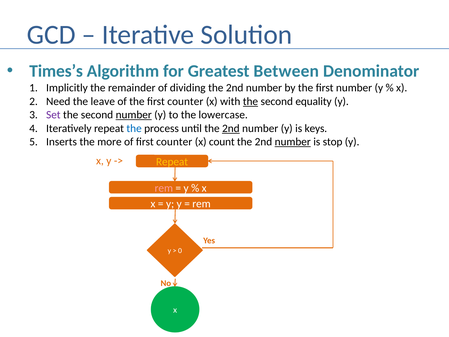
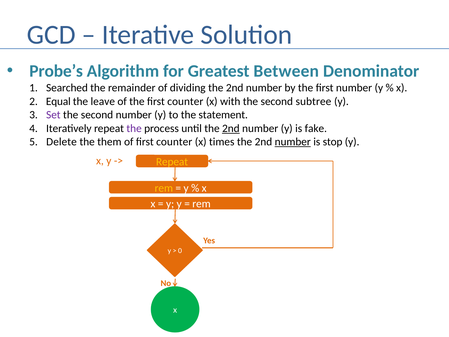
Times’s: Times’s -> Probe’s (56, 71)
Implicitly: Implicitly -> Searched (67, 88)
Need: Need -> Equal (58, 101)
the underline: present -> none (250, 101)
equality: equality -> subtree (313, 101)
number underline: present -> none (134, 115)
lowercase: lowercase -> statement (223, 115)
the colour: blue -> purple (134, 128)
keys: keys -> fake (316, 128)
Inserts: Inserts -> Delete (62, 142)
more: more -> them (109, 142)
count: count -> times (222, 142)
rem colour: pink -> yellow (164, 188)
